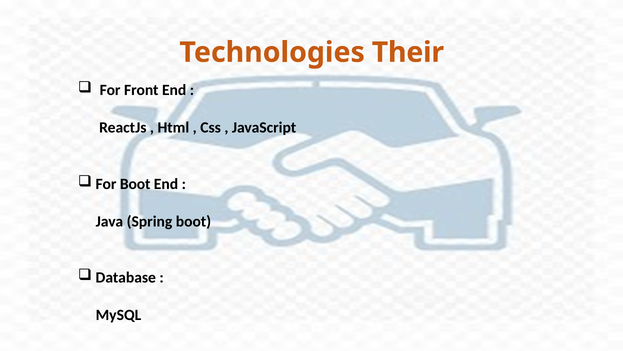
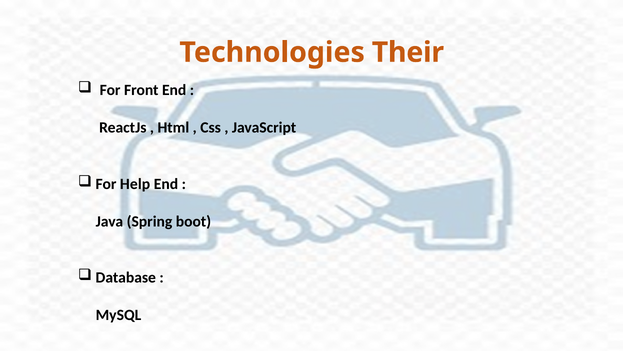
For Boot: Boot -> Help (135, 184)
